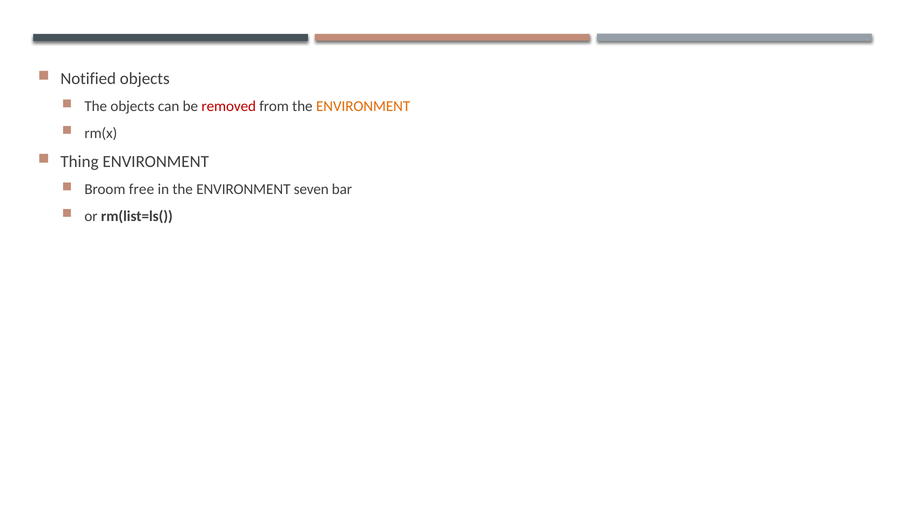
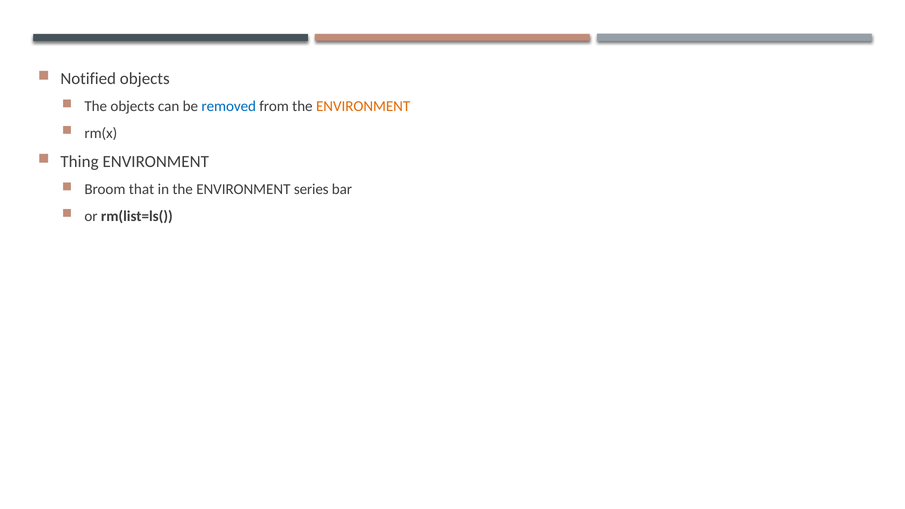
removed colour: red -> blue (229, 106)
free: free -> that (142, 189)
seven: seven -> series (311, 189)
